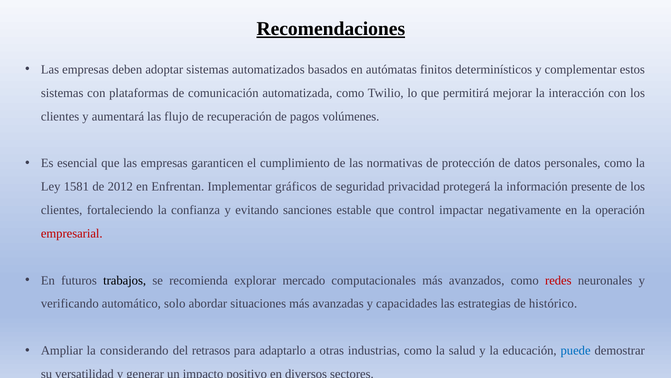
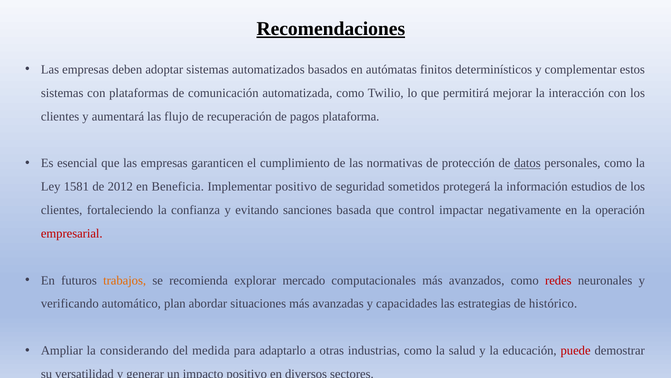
volúmenes: volúmenes -> plataforma (351, 116)
datos underline: none -> present (527, 163)
Enfrentan: Enfrentan -> Beneficia (178, 186)
Implementar gráficos: gráficos -> positivo (296, 186)
privacidad: privacidad -> sometidos (414, 186)
presente: presente -> estudios (591, 186)
estable: estable -> basada (354, 210)
trabajos colour: black -> orange (125, 280)
solo: solo -> plan (175, 303)
retrasos: retrasos -> medida (211, 350)
puede colour: blue -> red (576, 350)
